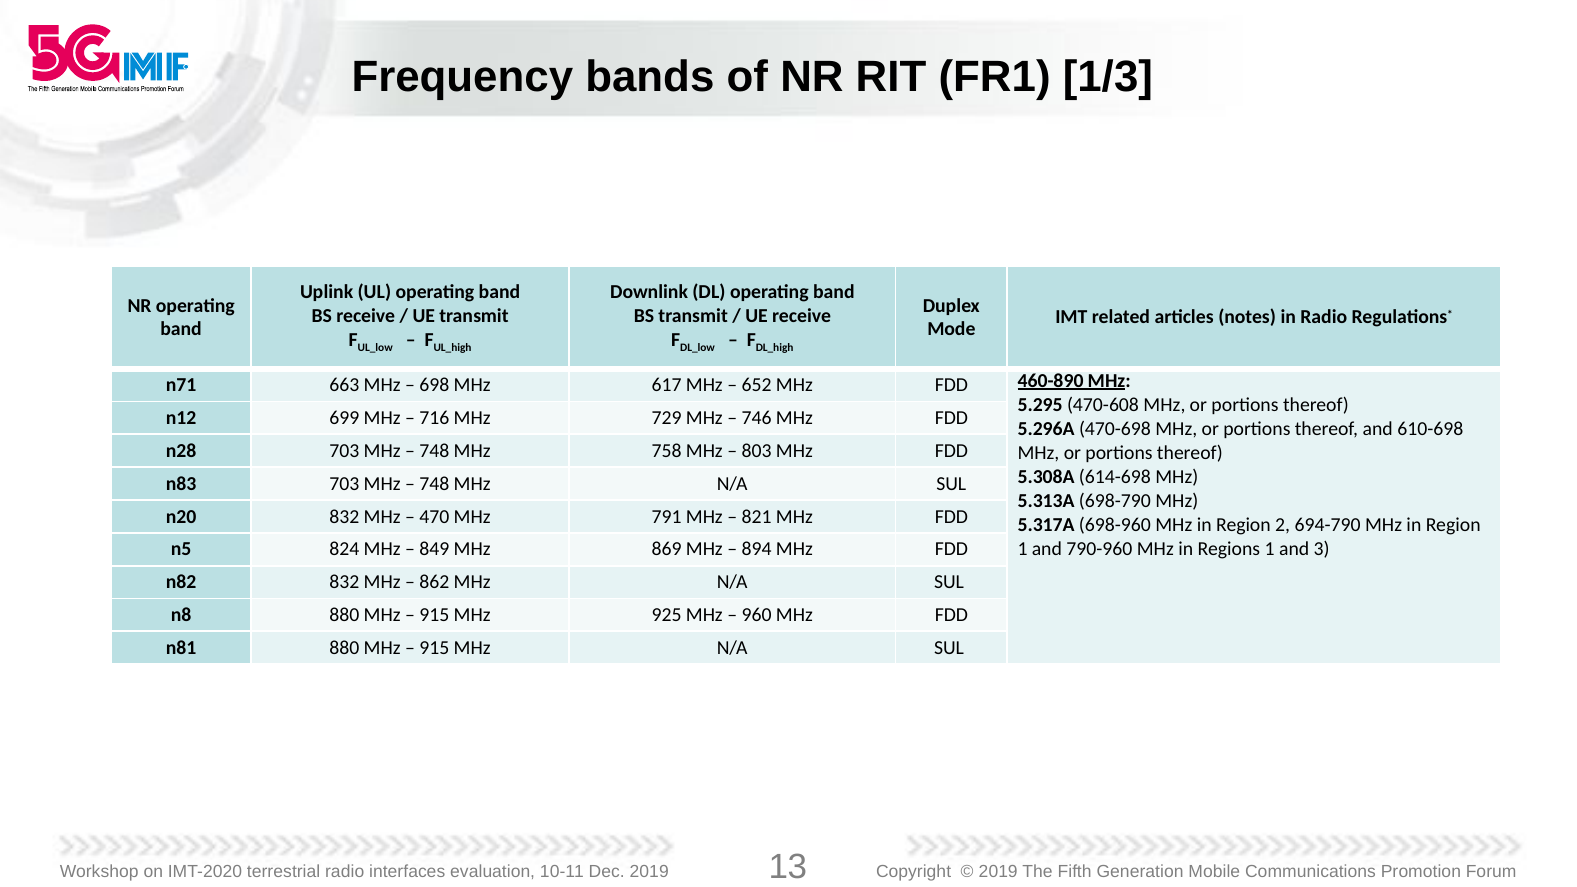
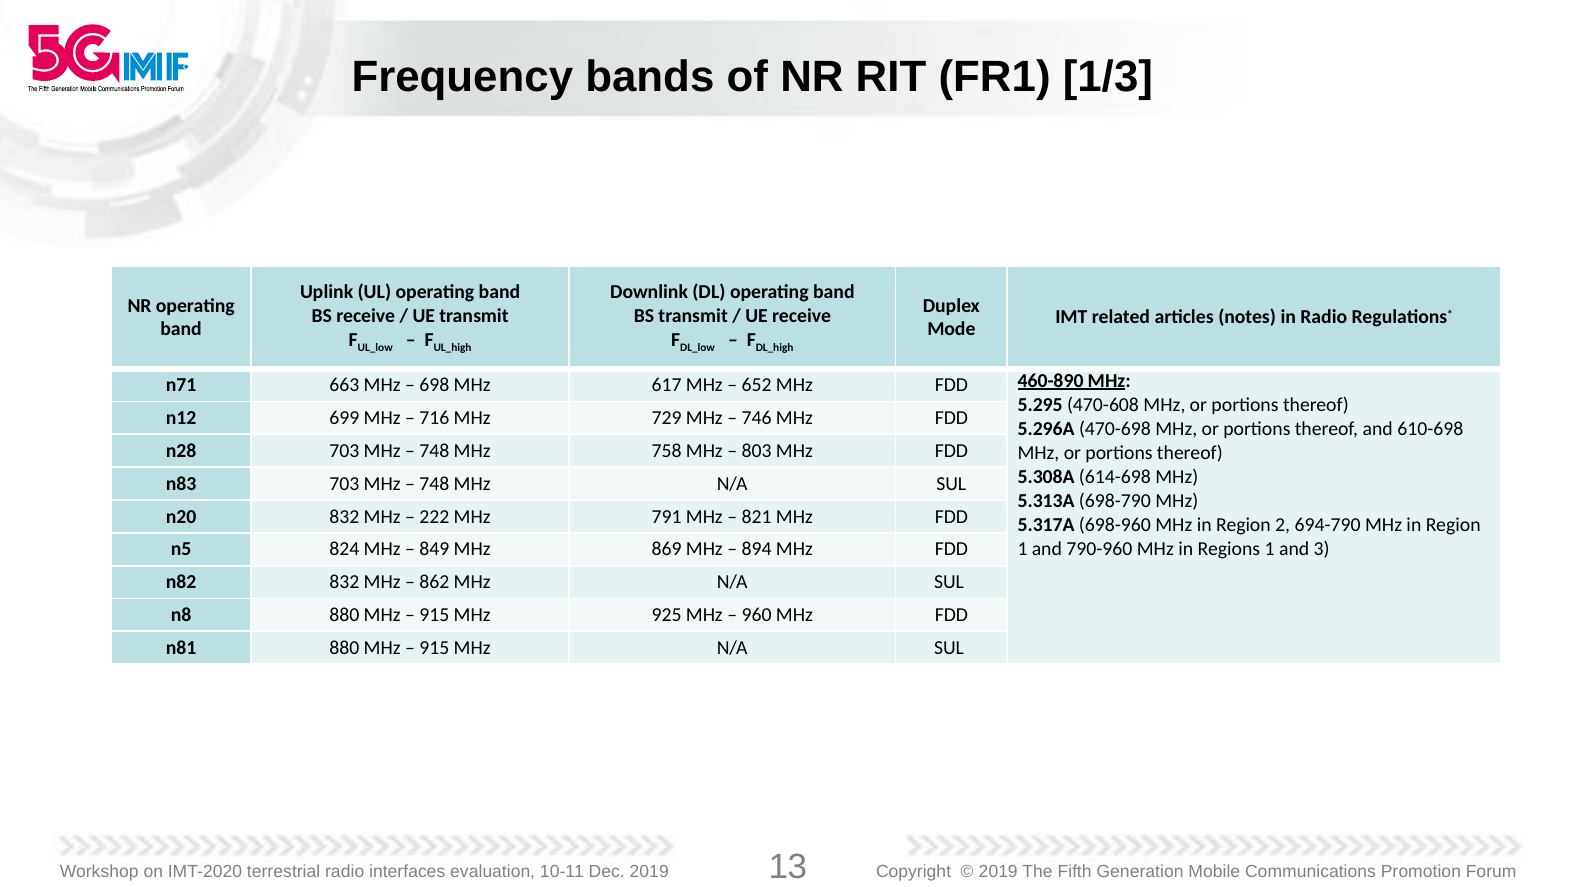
470: 470 -> 222 (434, 517)
